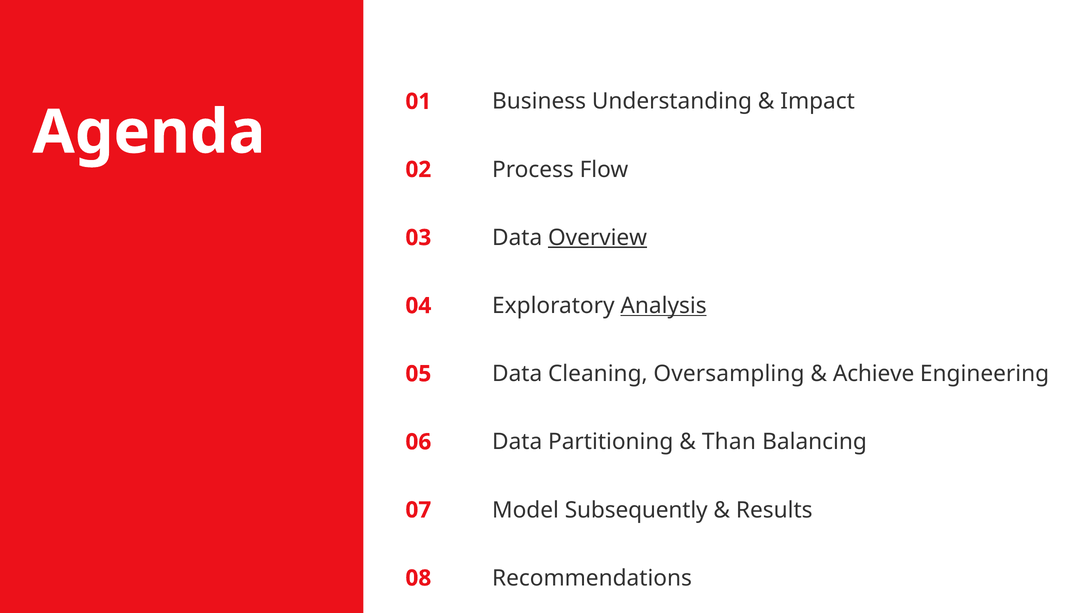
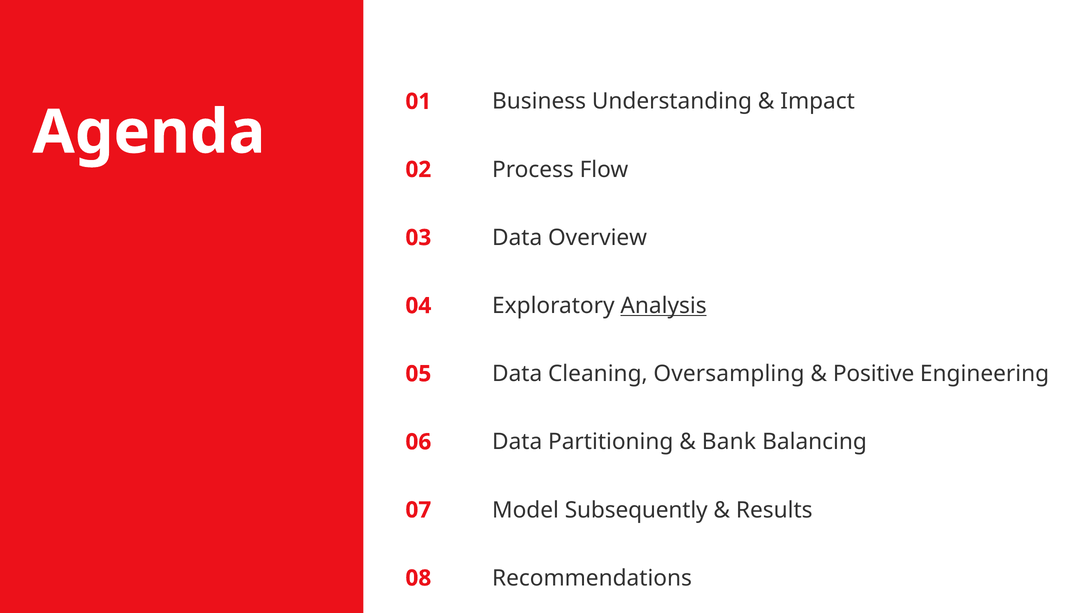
Overview underline: present -> none (598, 238)
Achieve: Achieve -> Positive (874, 374)
Than: Than -> Bank (729, 442)
